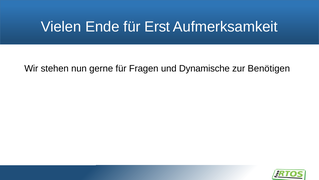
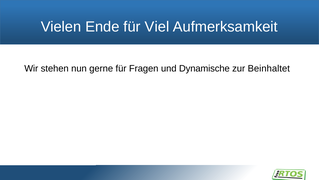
Erst: Erst -> Viel (157, 27)
Benötigen: Benötigen -> Beinhaltet (269, 68)
